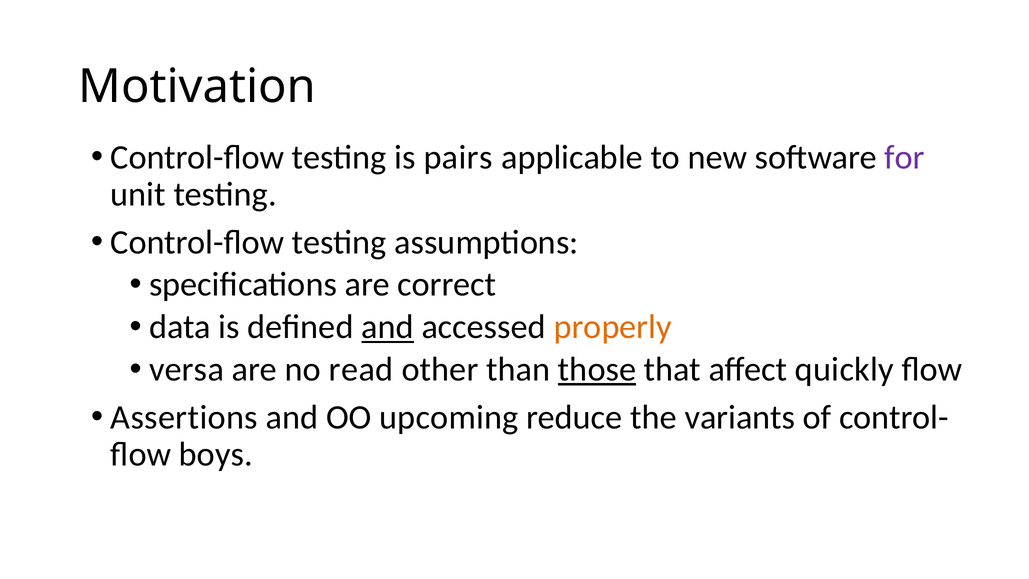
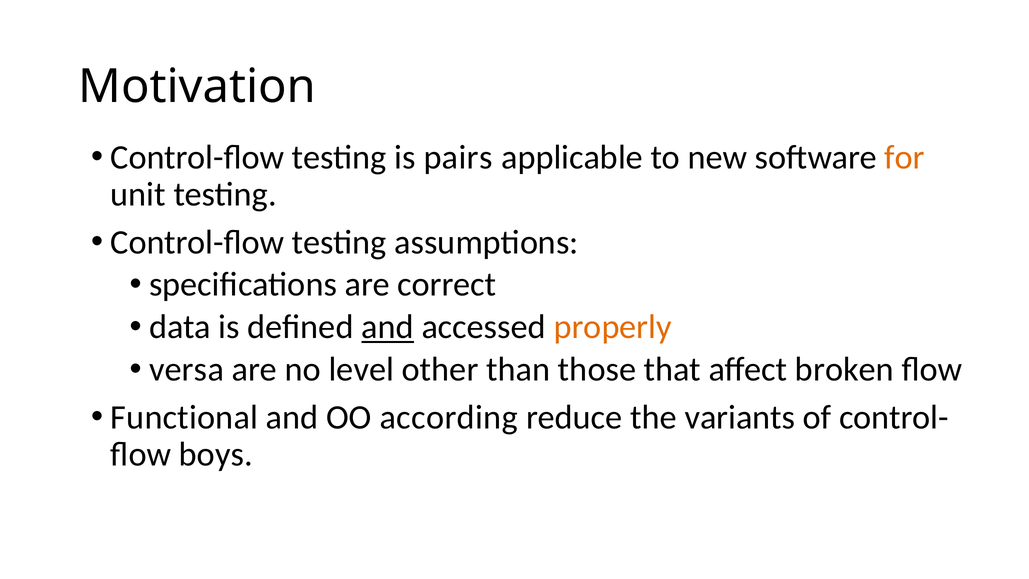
for colour: purple -> orange (904, 157)
read: read -> level (361, 369)
those underline: present -> none (597, 369)
quickly: quickly -> broken (844, 369)
Assertions: Assertions -> Functional (184, 417)
upcoming: upcoming -> according (449, 417)
